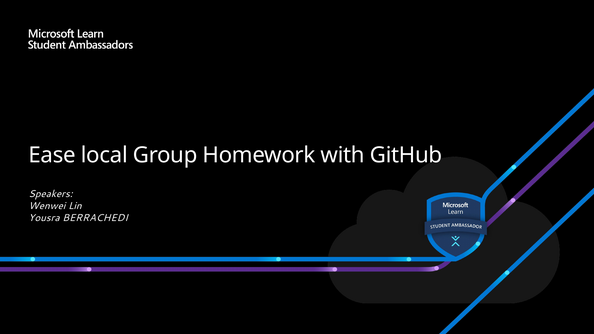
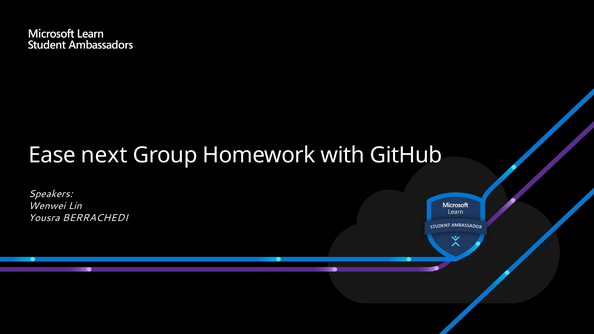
local: local -> next (104, 155)
